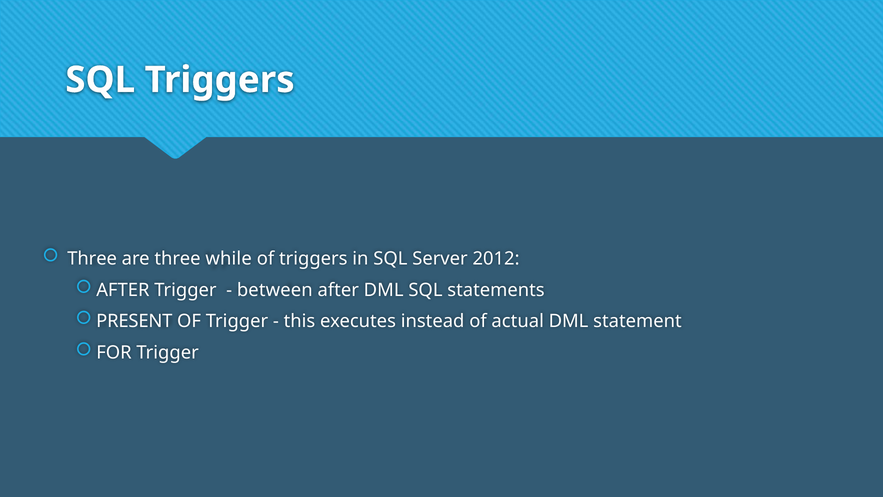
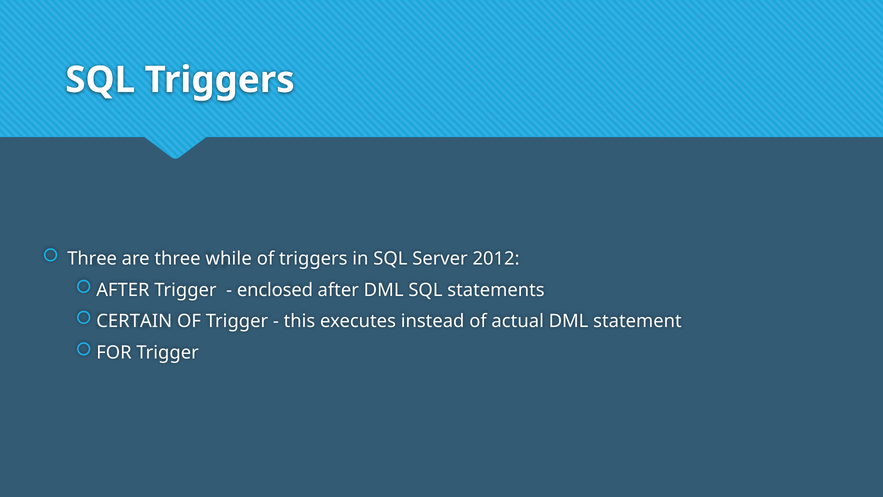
between: between -> enclosed (275, 290)
PRESENT: PRESENT -> CERTAIN (134, 321)
